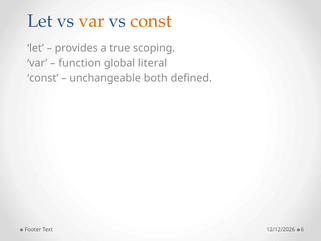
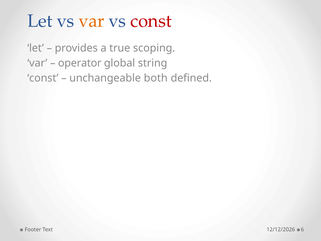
const colour: orange -> red (151, 21)
function: function -> operator (80, 63)
literal: literal -> string (153, 63)
